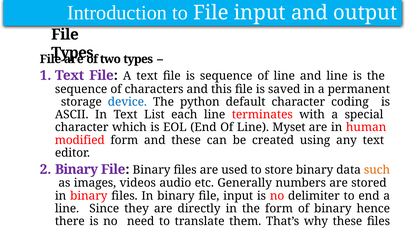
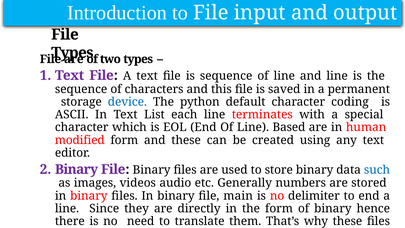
Myset: Myset -> Based (289, 127)
such colour: orange -> blue (377, 170)
binary file input: input -> main (238, 196)
